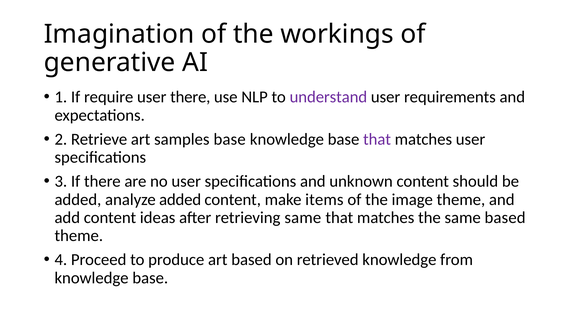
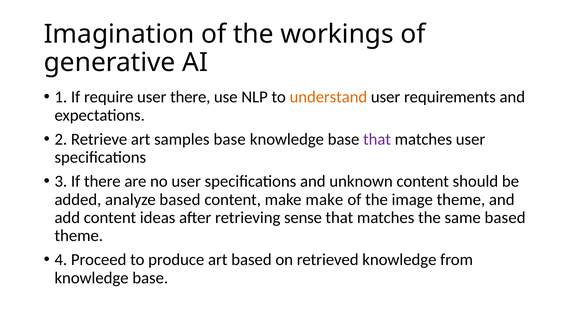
understand colour: purple -> orange (328, 97)
analyze added: added -> based (180, 199)
make items: items -> make (324, 199)
retrieving same: same -> sense (303, 218)
